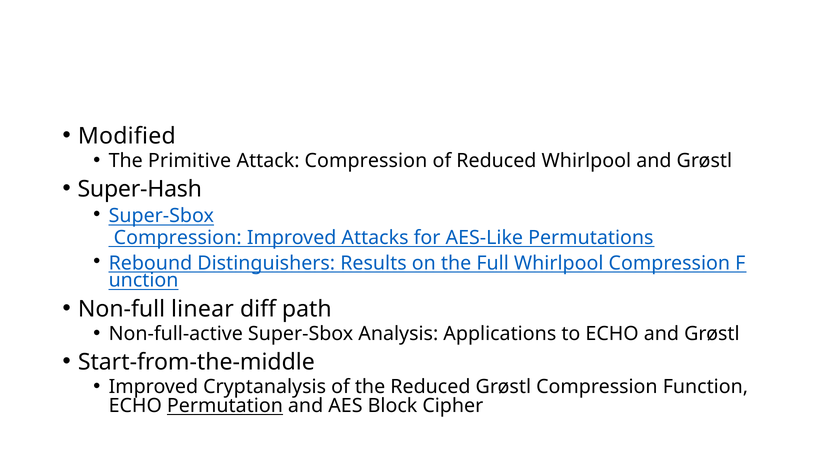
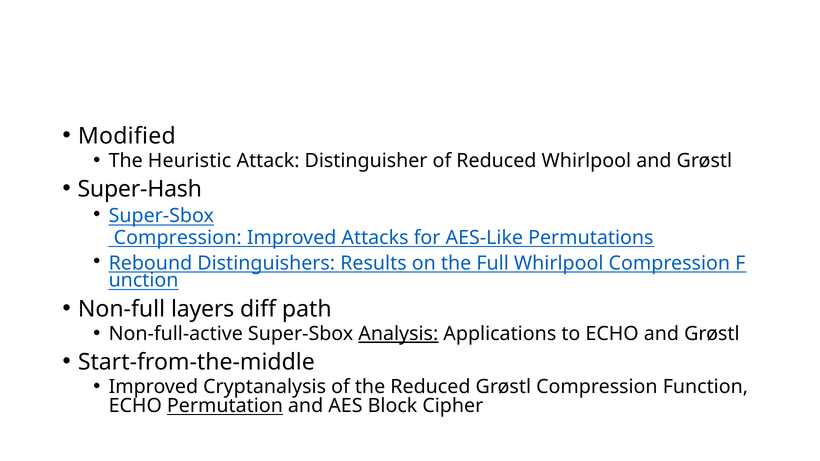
Primitive: Primitive -> Heuristic (190, 161)
Attack Compression: Compression -> Distinguisher (366, 161)
linear: linear -> layers (203, 309)
Analysis underline: none -> present (398, 334)
